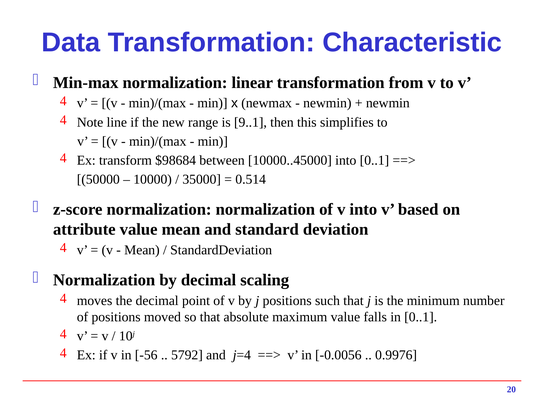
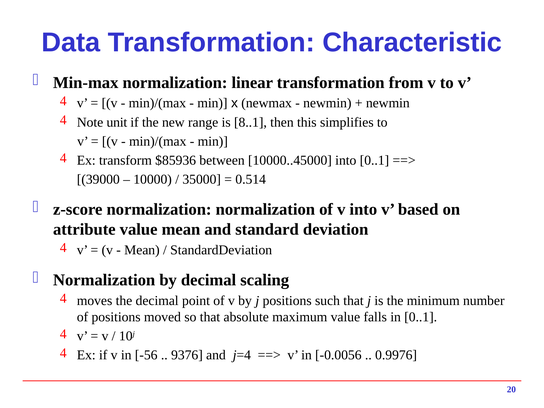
line: line -> unit (117, 122)
9..1: 9..1 -> 8..1 (250, 122)
$98684: $98684 -> $85936 (176, 160)
50000: 50000 -> 39000 (98, 179)
5792: 5792 -> 9376 (187, 355)
